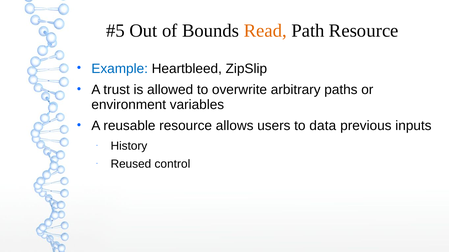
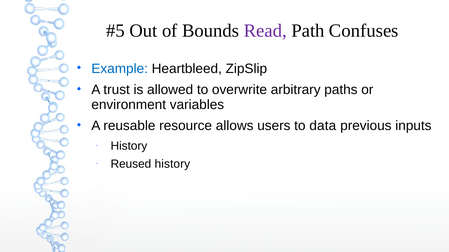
Read colour: orange -> purple (265, 31)
Path Resource: Resource -> Confuses (364, 31)
Reused control: control -> history (172, 164)
